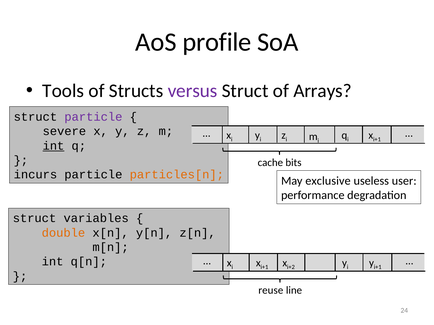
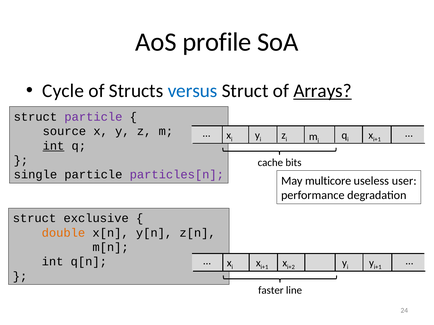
Tools: Tools -> Cycle (63, 91)
versus colour: purple -> blue (193, 91)
Arrays underline: none -> present (323, 91)
severe: severe -> source (64, 131)
incurs: incurs -> single (35, 175)
particles[n colour: orange -> purple (177, 175)
exclusive: exclusive -> multicore (328, 181)
variables: variables -> exclusive (96, 219)
reuse: reuse -> faster (271, 291)
